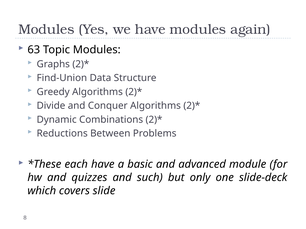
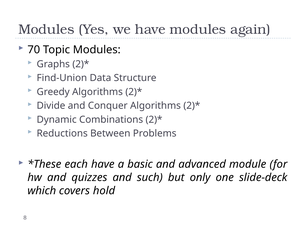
63: 63 -> 70 (34, 50)
slide: slide -> hold (104, 191)
